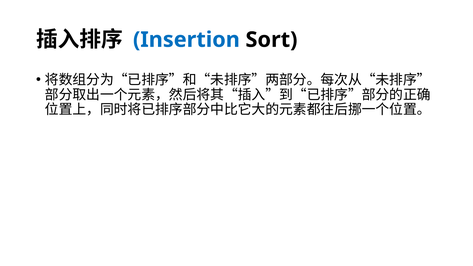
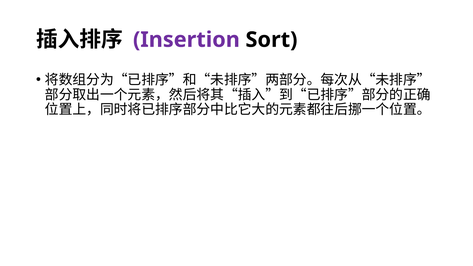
Insertion colour: blue -> purple (186, 40)
